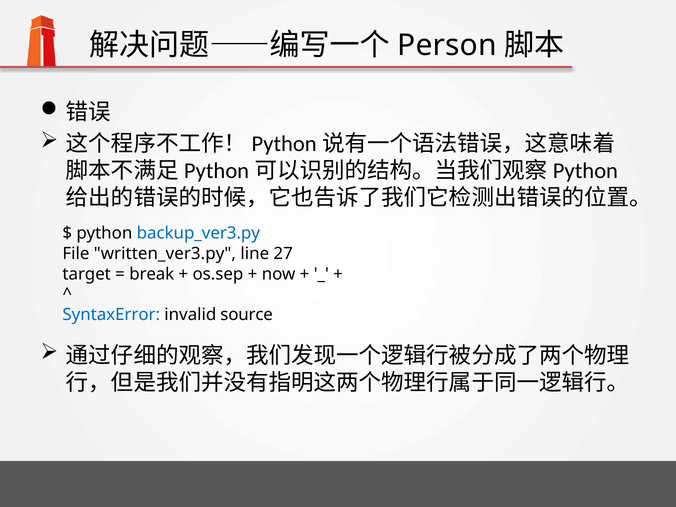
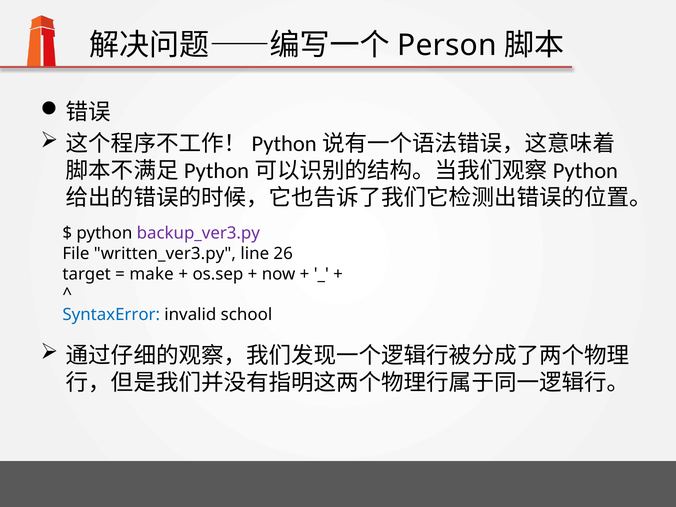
backup_ver3.py colour: blue -> purple (198, 233)
27: 27 -> 26 (283, 254)
break: break -> make (152, 274)
source: source -> school (246, 314)
